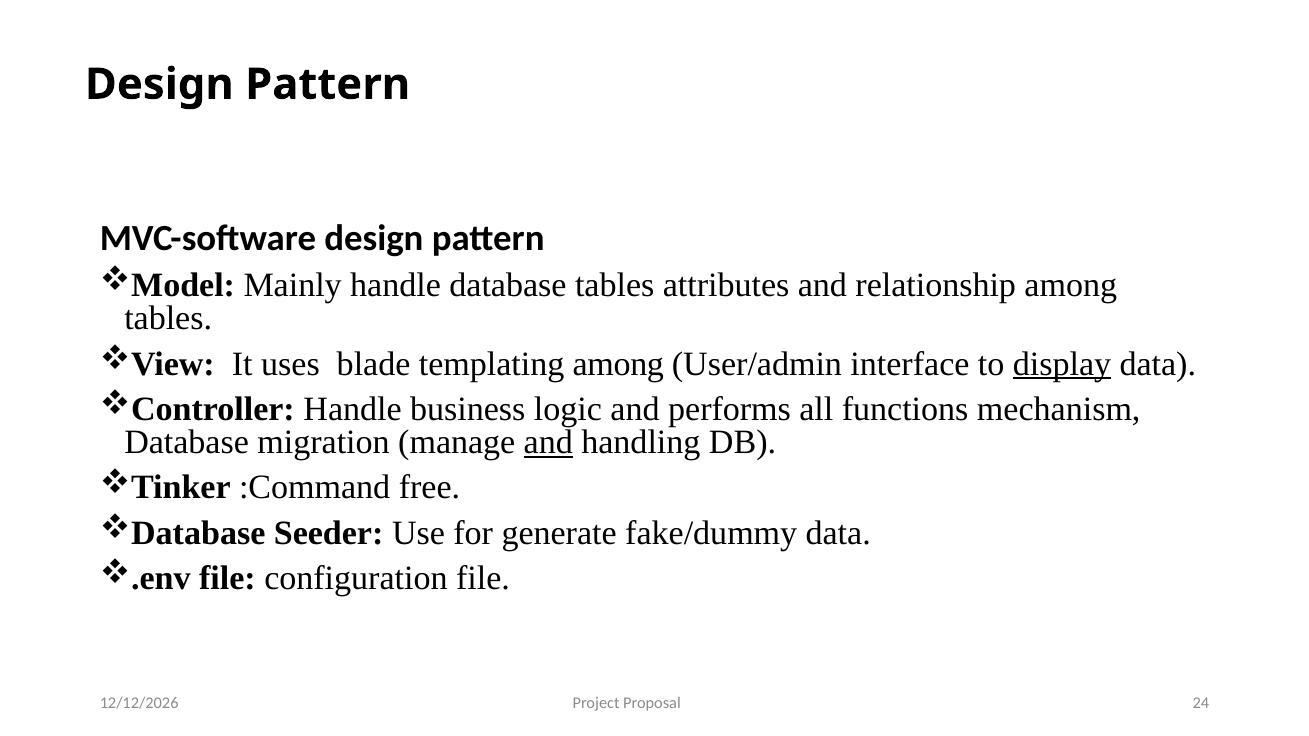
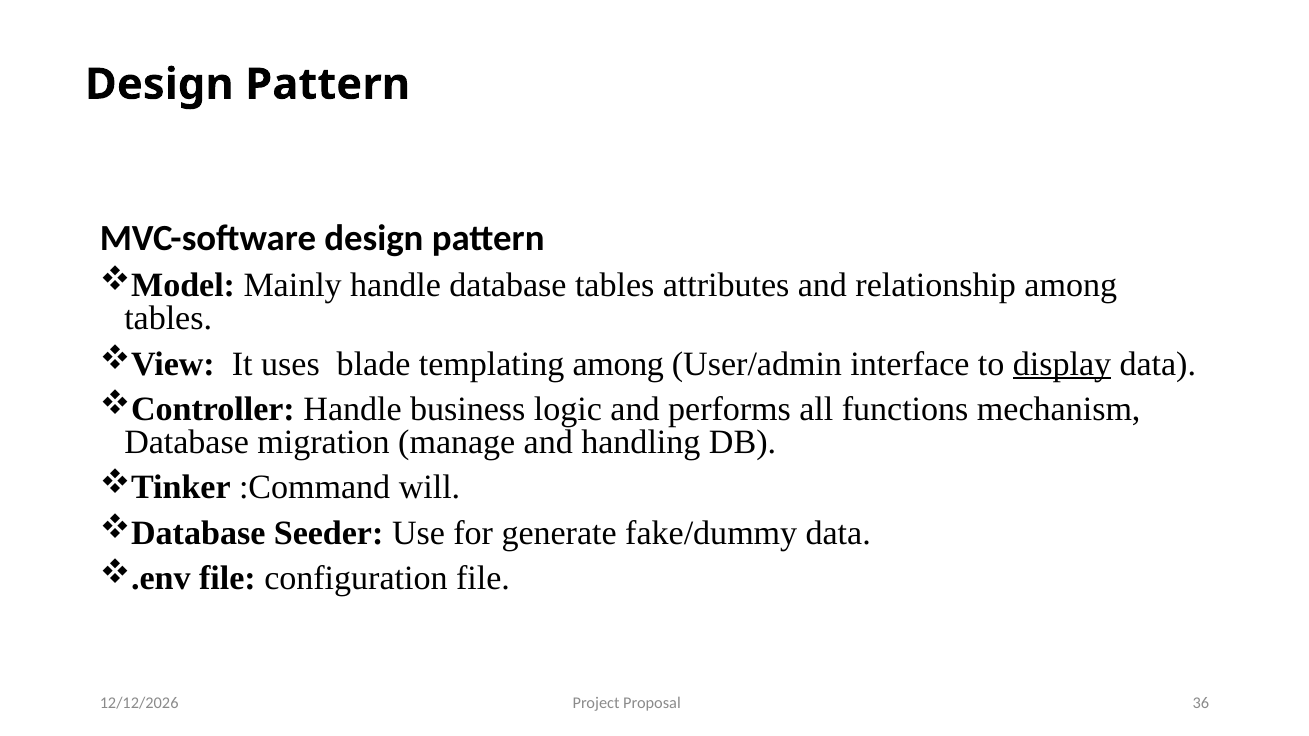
and underline: present -> none (548, 442)
free: free -> will (430, 488)
24: 24 -> 36 (1201, 703)
